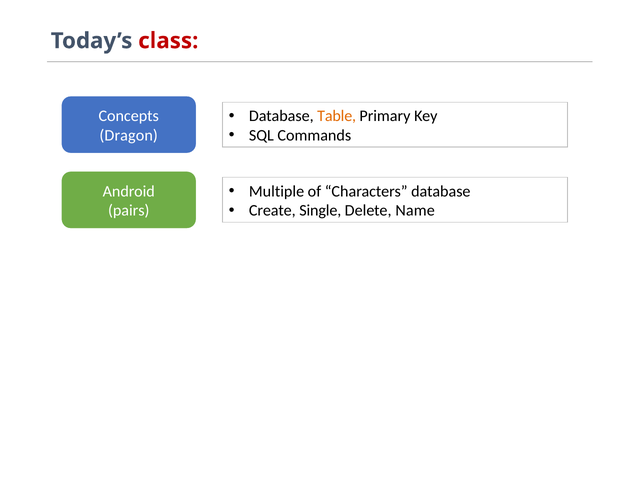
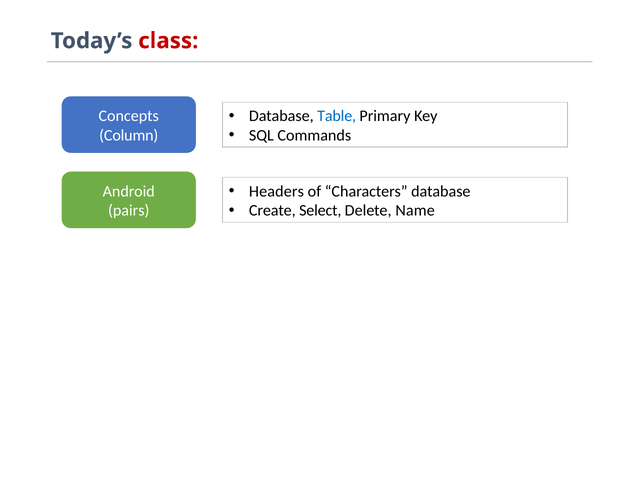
Table colour: orange -> blue (337, 116)
Dragon: Dragon -> Column (129, 135)
Multiple: Multiple -> Headers (276, 191)
Single: Single -> Select (320, 211)
